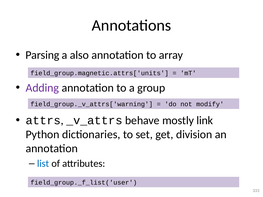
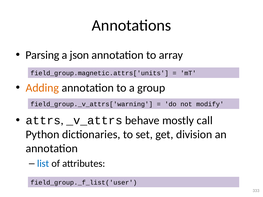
also: also -> json (79, 55)
Adding colour: purple -> orange (42, 88)
link: link -> call (205, 121)
